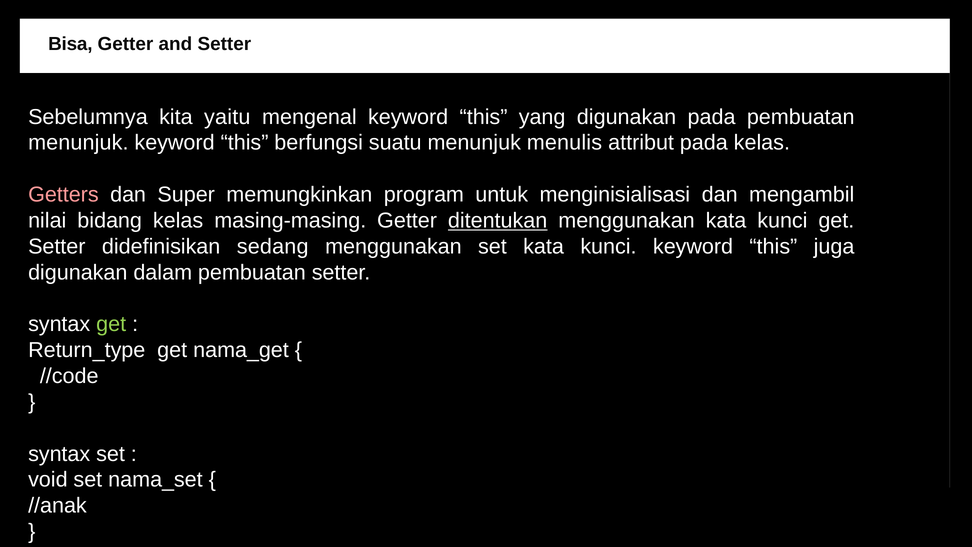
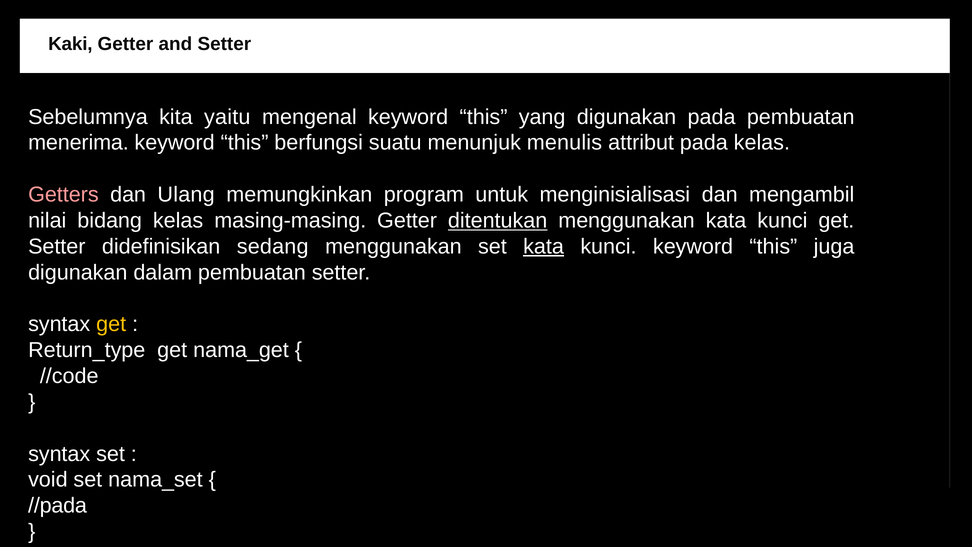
Bisa: Bisa -> Kaki (70, 44)
menunjuk: menunjuk -> menerima (78, 143)
Super: Super -> Ulang (186, 195)
kata underline: none -> present (544, 246)
get colour: light green -> yellow (111, 324)
//anak: //anak -> //pada (58, 506)
